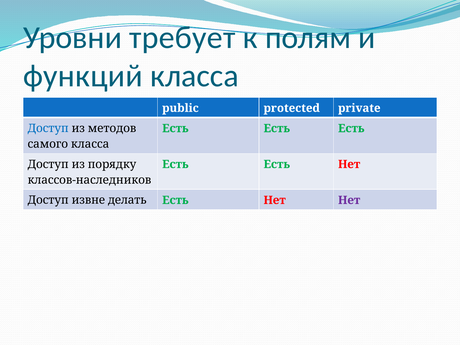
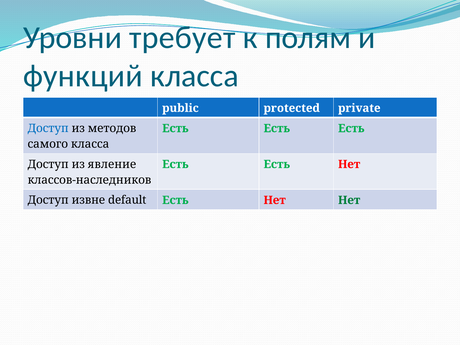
порядку: порядку -> явление (112, 164)
делать: делать -> default (127, 200)
Нет colour: purple -> green (349, 200)
